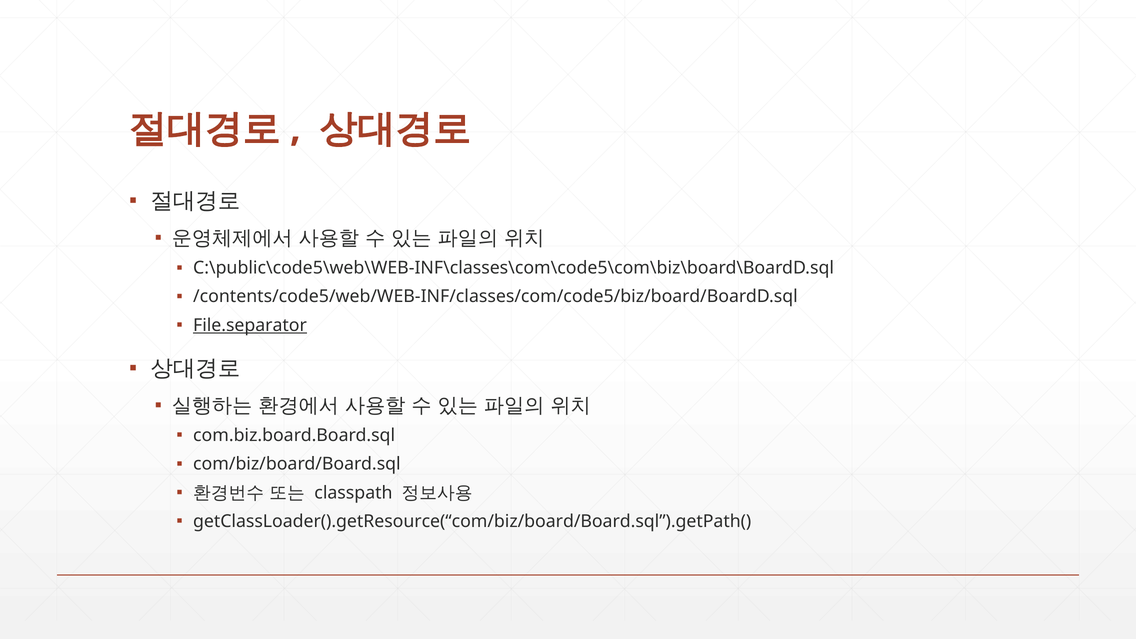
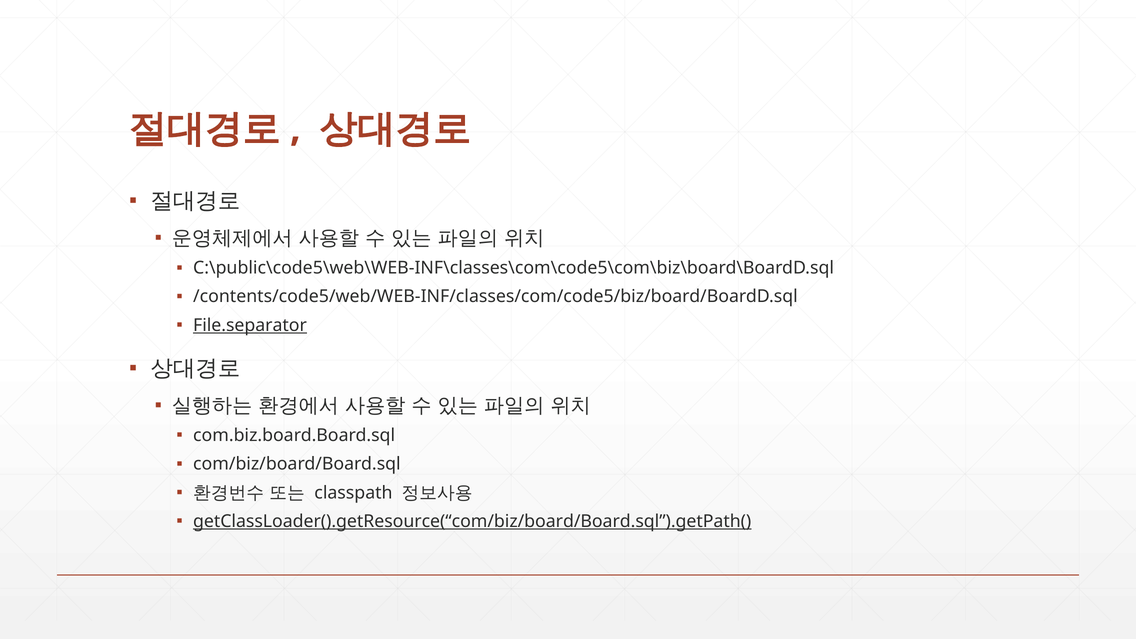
getClassLoader().getResource(“com/biz/board/Board.sql”).getPath( underline: none -> present (472, 521)
